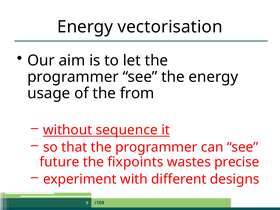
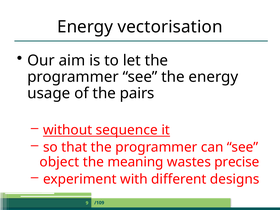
from: from -> pairs (137, 93)
future: future -> object (59, 162)
fixpoints: fixpoints -> meaning (135, 162)
